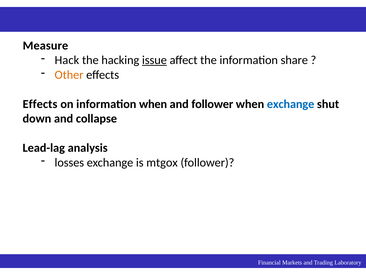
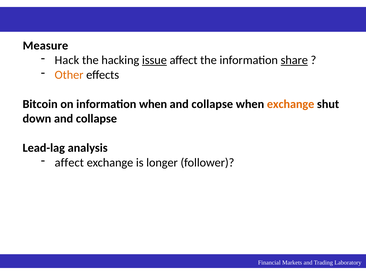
share underline: none -> present (294, 60)
Effects: Effects -> Bitcoin (40, 104)
follower: follower -> collapse (212, 104)
exchange colour: blue -> orange (291, 104)
losses: losses -> affect (69, 163)
mtgox: mtgox -> longer (162, 163)
